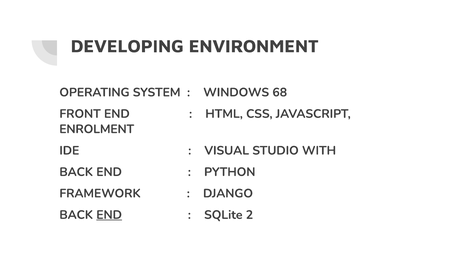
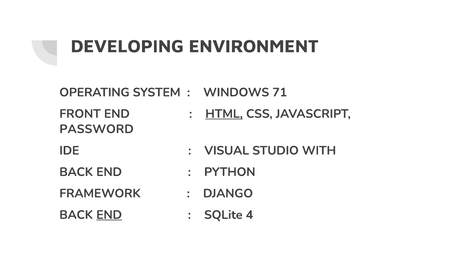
68: 68 -> 71 (280, 93)
HTML underline: none -> present (224, 114)
ENROLMENT: ENROLMENT -> PASSWORD (97, 129)
2: 2 -> 4 (249, 215)
